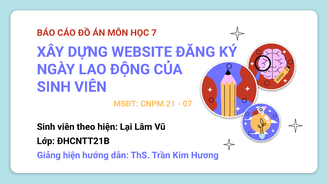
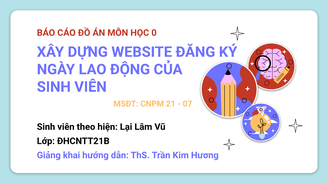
7: 7 -> 0 (154, 33)
Giảng hiện: hiện -> khai (72, 156)
